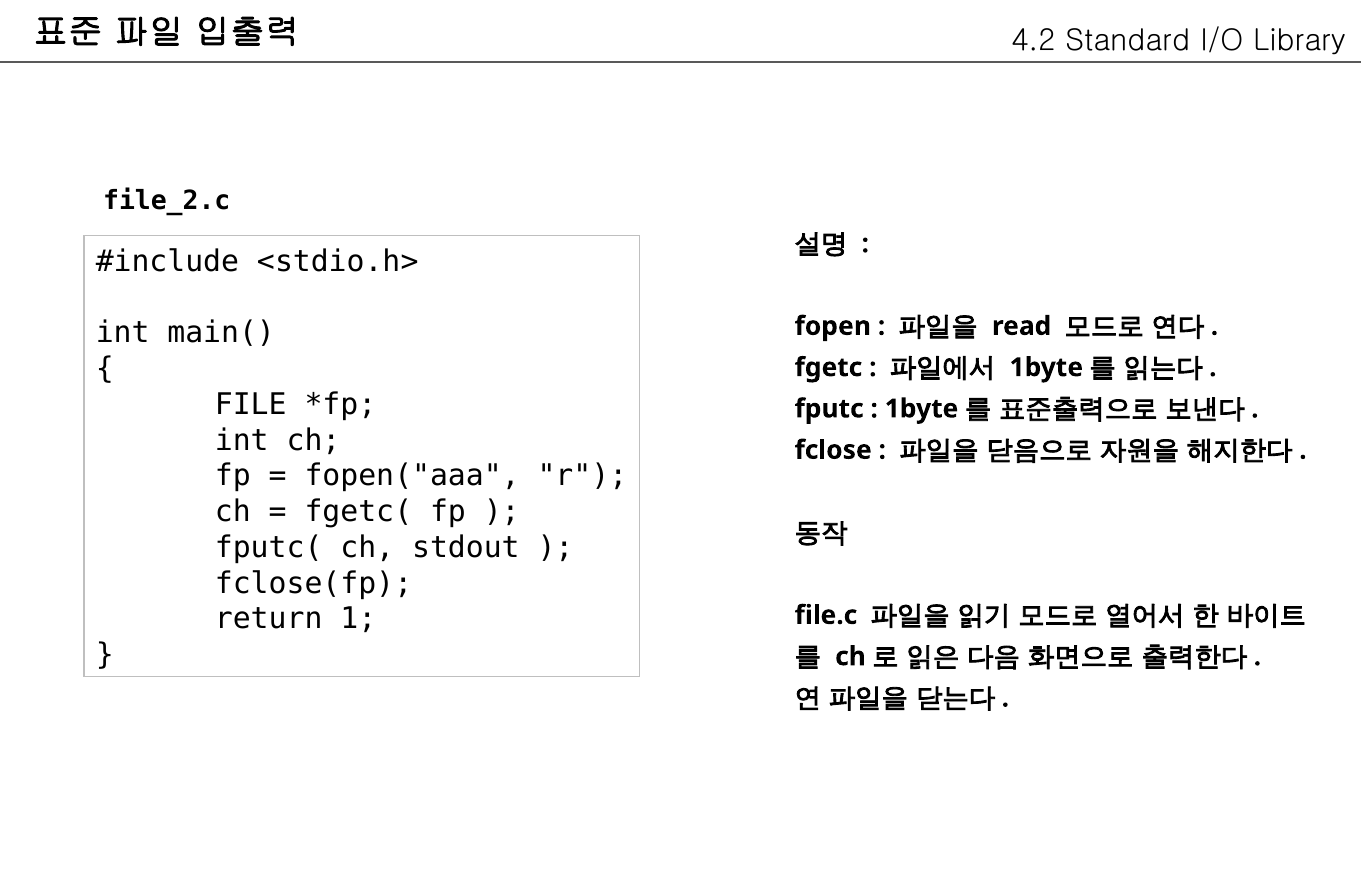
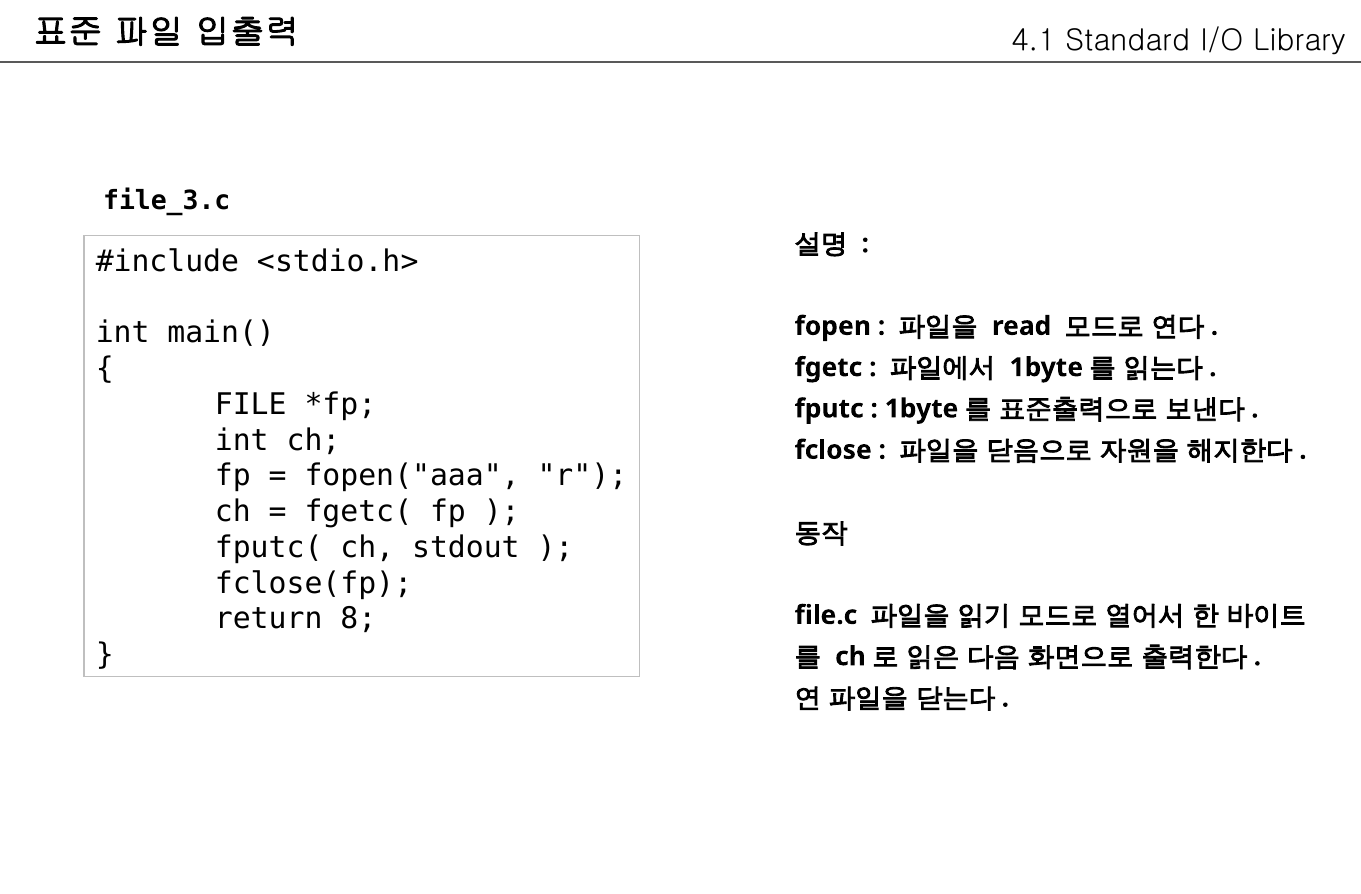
4.2: 4.2 -> 4.1 (1033, 41)
file_2.c: file_2.c -> file_3.c (167, 201)
1: 1 -> 8 (358, 619)
